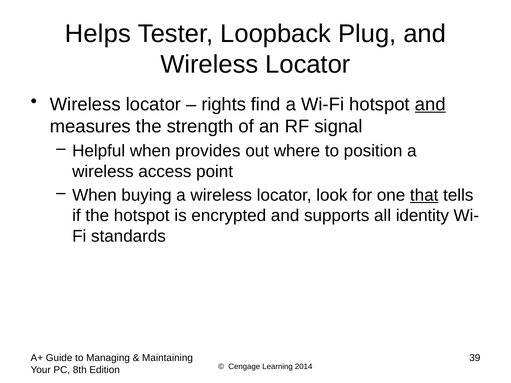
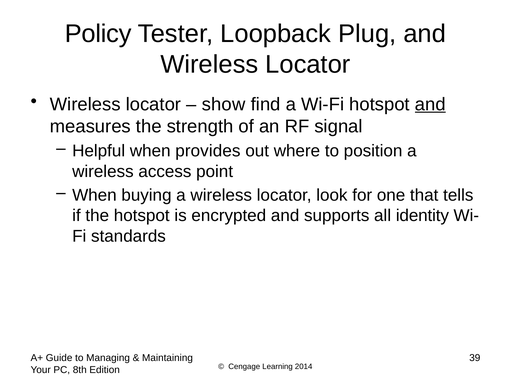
Helps: Helps -> Policy (98, 34)
rights: rights -> show (224, 104)
that underline: present -> none (424, 195)
